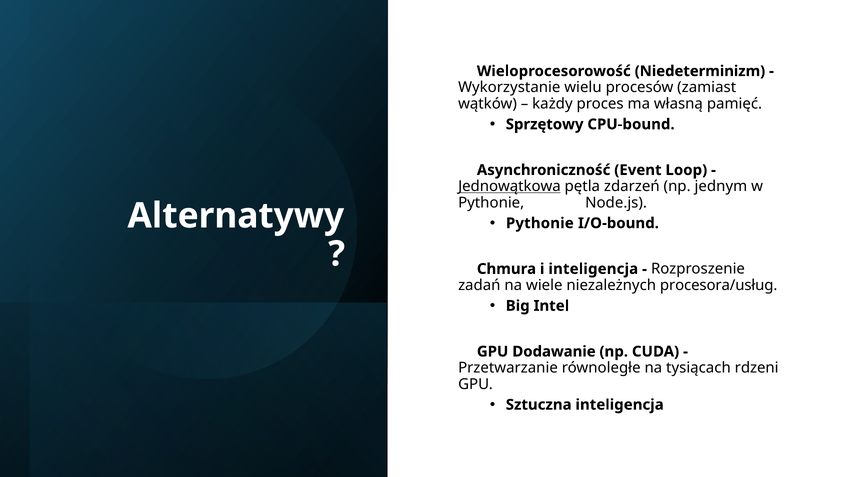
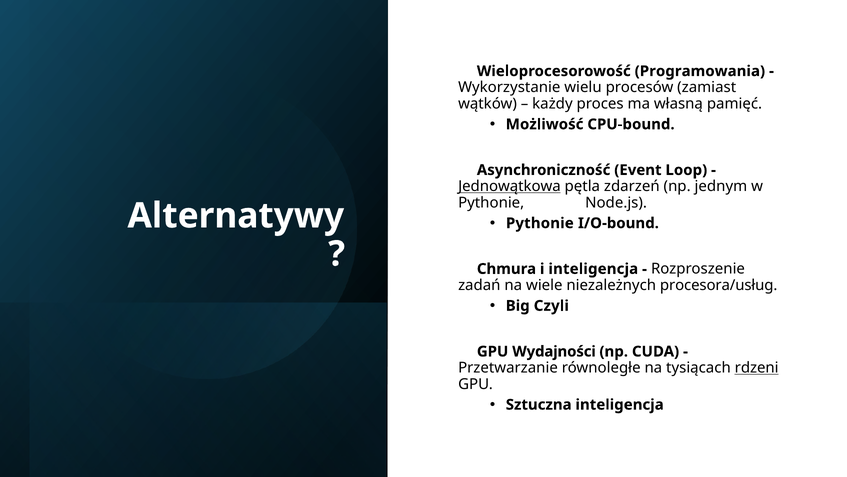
Niedeterminizm: Niedeterminizm -> Programowania (700, 71)
Sprzętowy: Sprzętowy -> Możliwość (545, 124)
Intel: Intel -> Czyli (551, 305)
Dodawanie: Dodawanie -> Wydajności (554, 351)
rdzeni underline: none -> present (757, 367)
